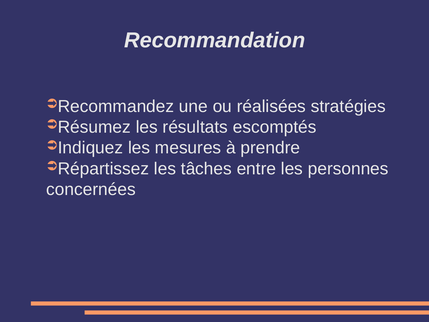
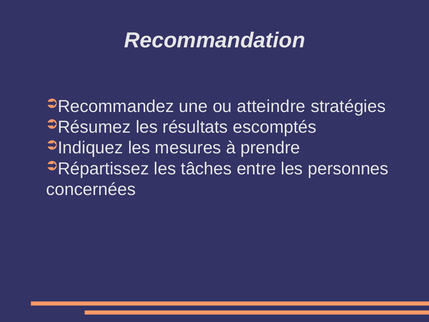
réalisées: réalisées -> atteindre (271, 106)
